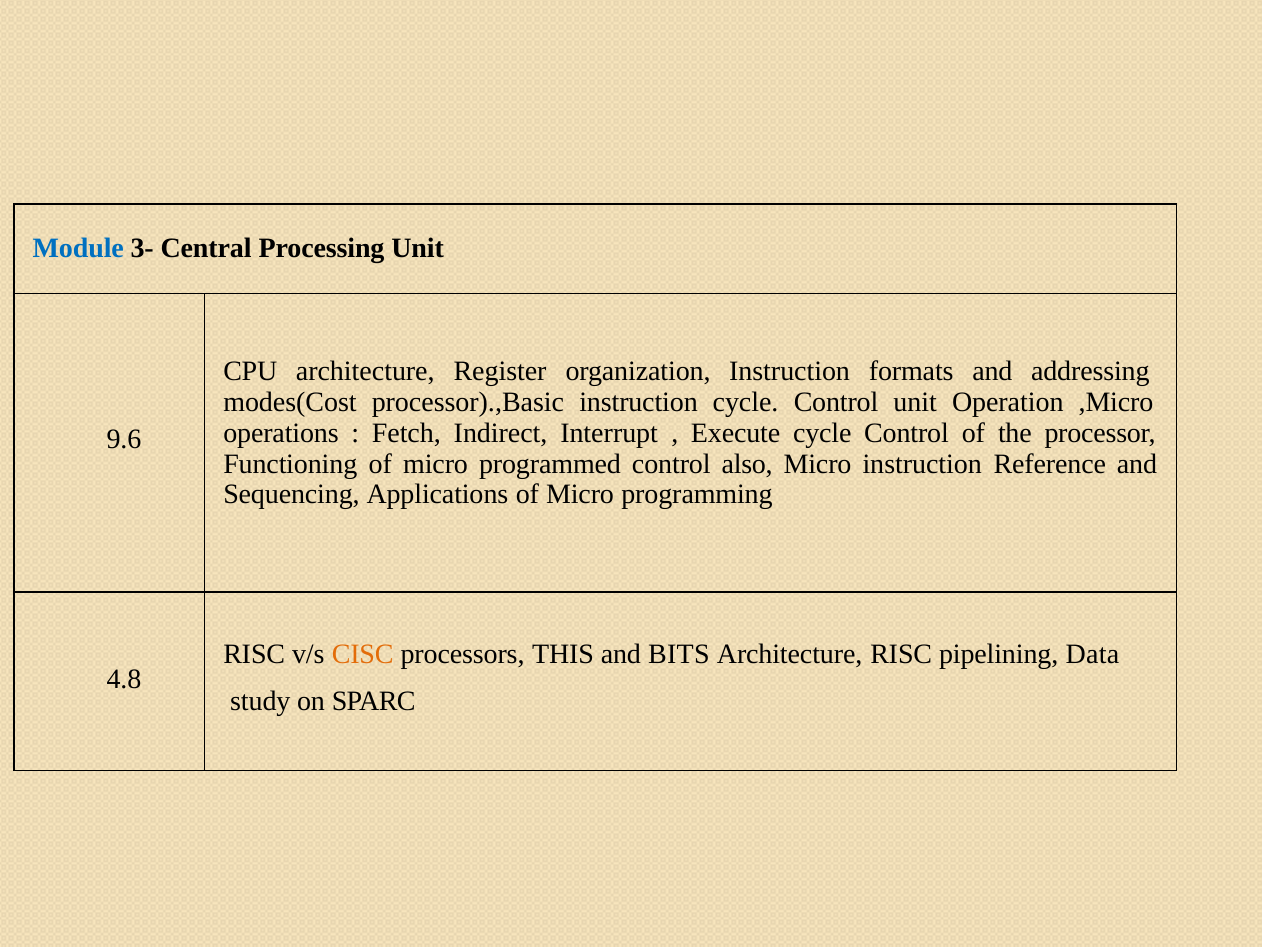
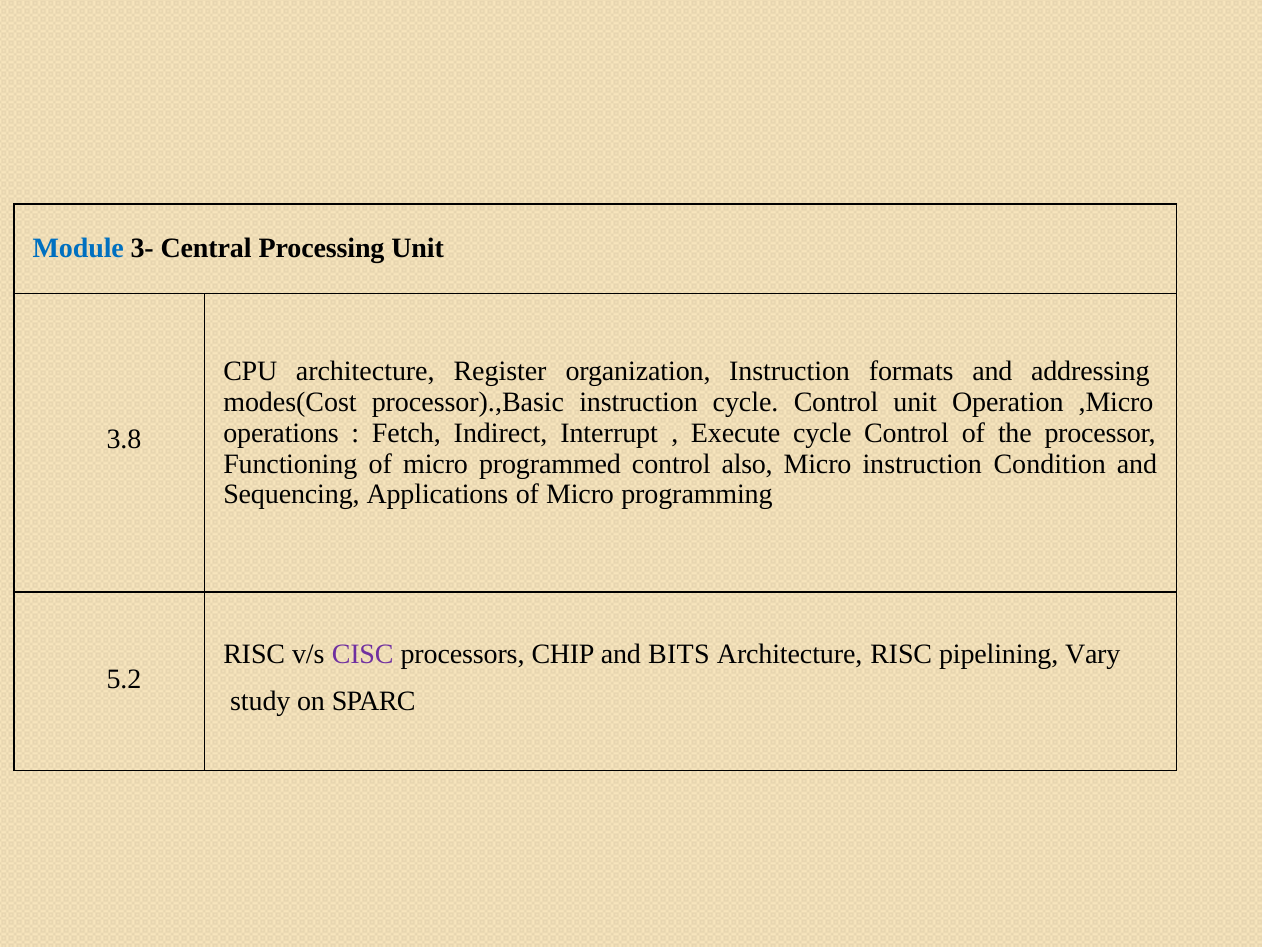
9.6: 9.6 -> 3.8 (124, 439)
Reference: Reference -> Condition (1050, 464)
CISC colour: orange -> purple (363, 654)
THIS: THIS -> CHIP (563, 654)
Data: Data -> Vary (1093, 654)
4.8: 4.8 -> 5.2 (124, 679)
